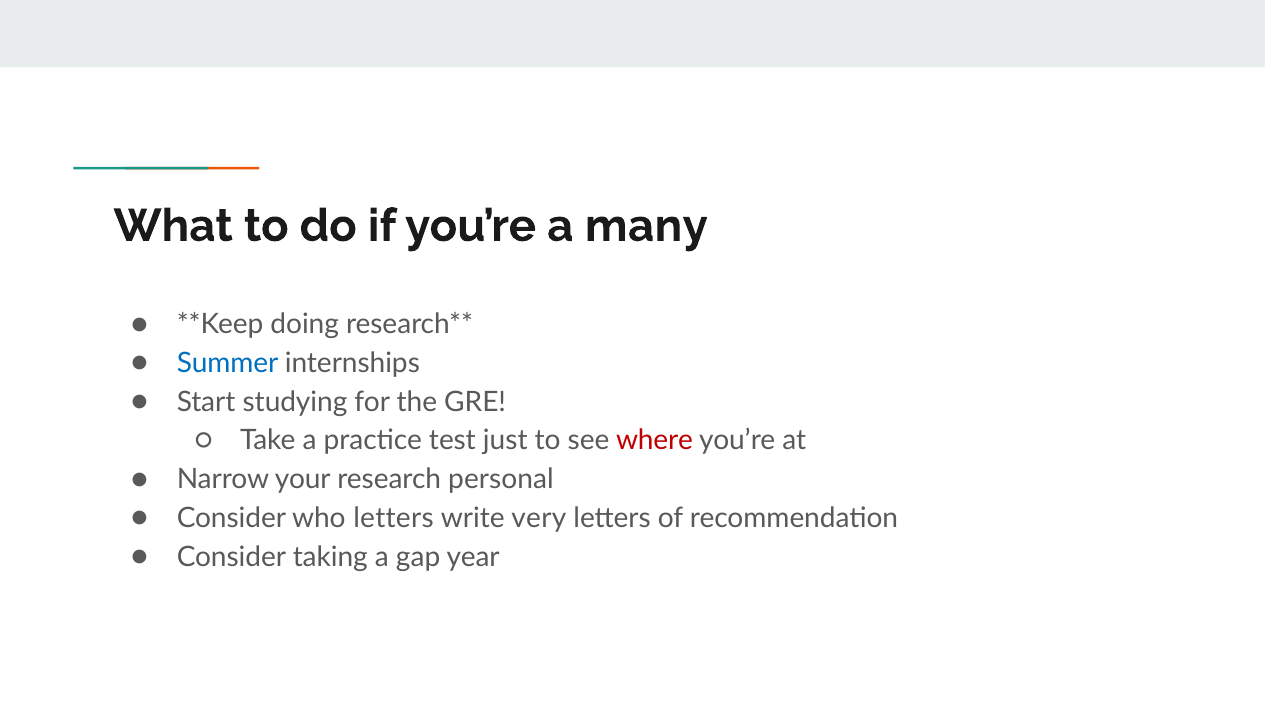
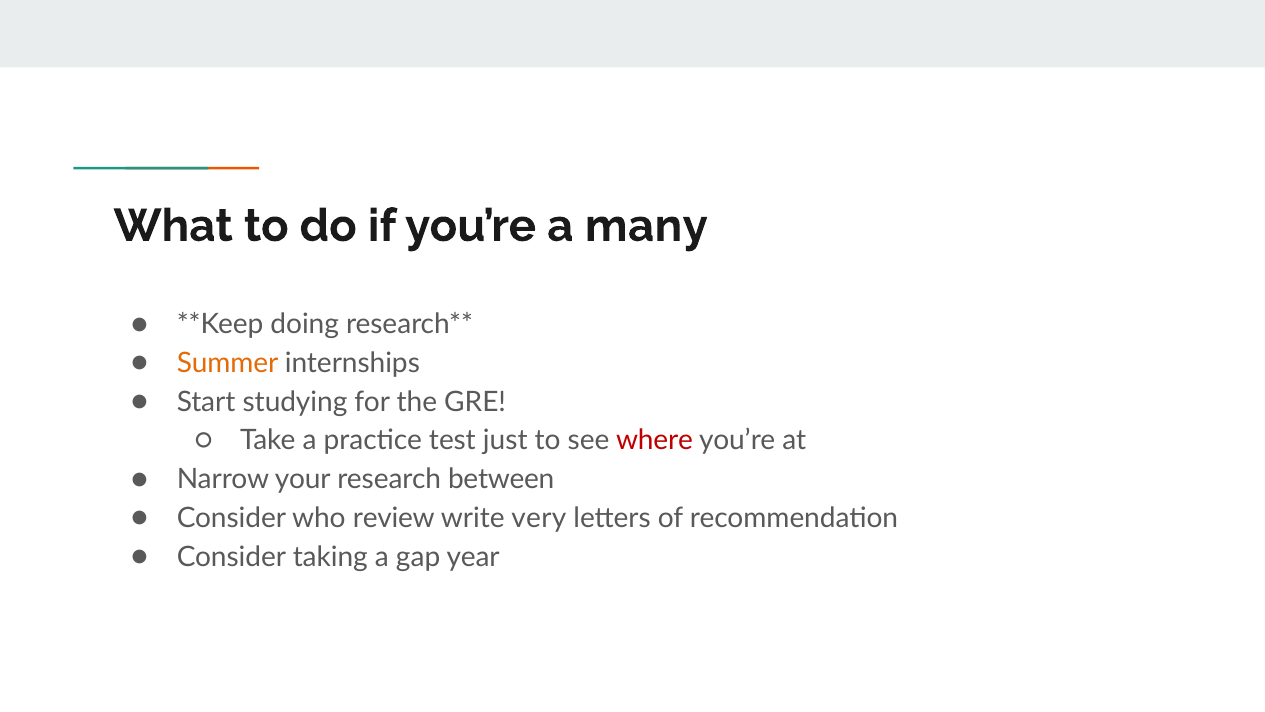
Summer colour: blue -> orange (228, 363)
personal: personal -> between (501, 479)
who letters: letters -> review (394, 518)
